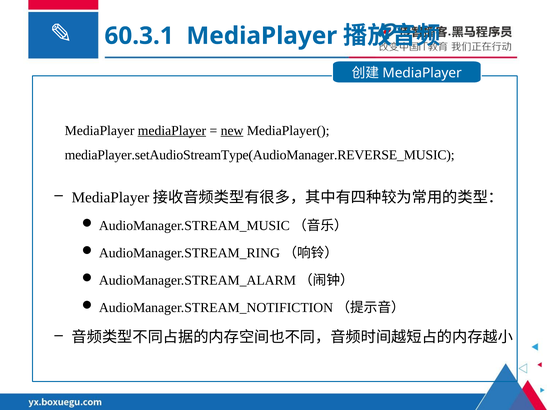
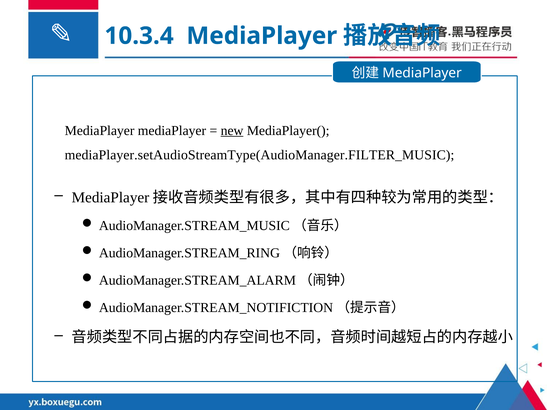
60.3.1: 60.3.1 -> 10.3.4 (139, 36)
mediaPlayer underline: present -> none (172, 131)
mediaPlayer.setAudioStreamType(AudioManager.REVERSE_MUSIC: mediaPlayer.setAudioStreamType(AudioManager.REVERSE_MUSIC -> mediaPlayer.setAudioStreamType(AudioManager.FILTER_MUSIC (260, 155)
